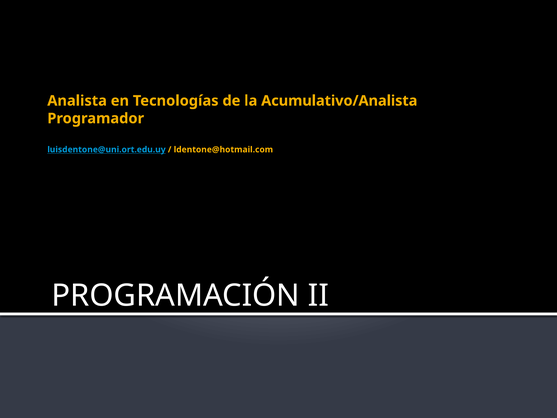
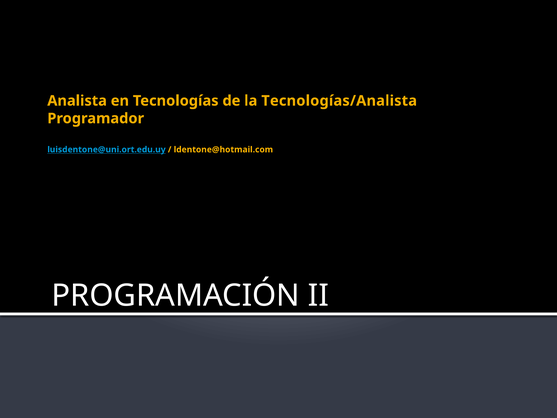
Acumulativo/Analista: Acumulativo/Analista -> Tecnologías/Analista (339, 101)
